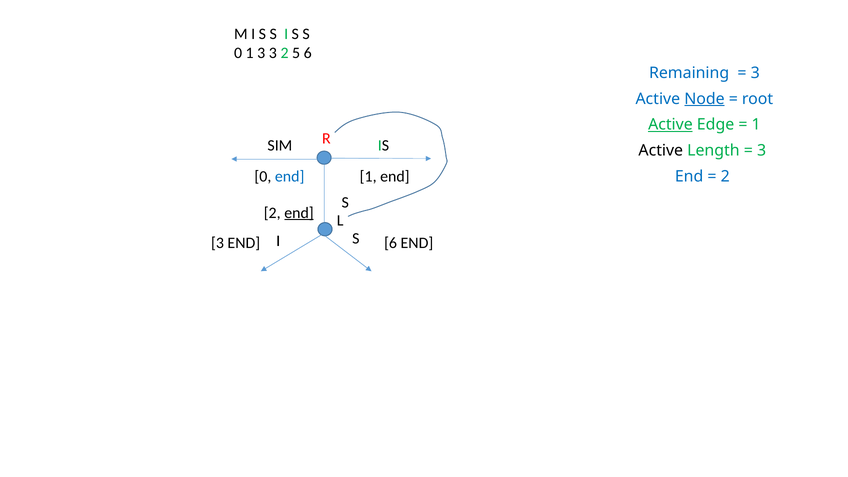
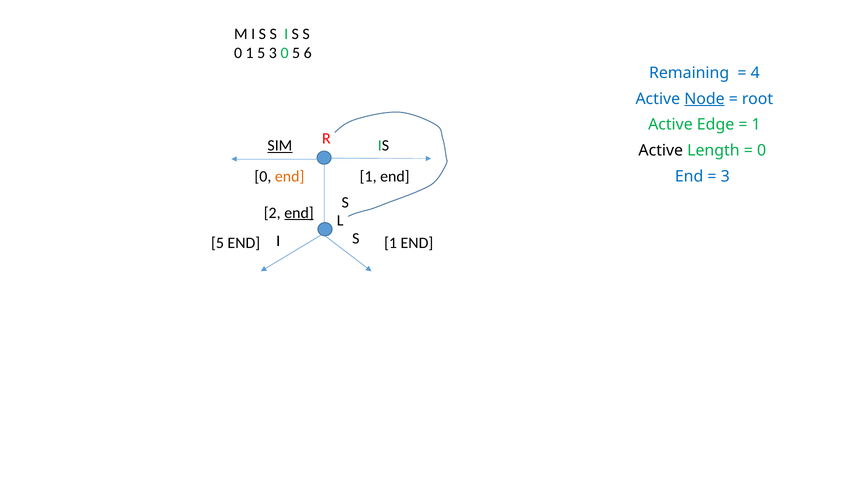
1 3: 3 -> 5 (261, 53)
3 2: 2 -> 0 (285, 53)
3: 3 -> 4 (755, 73)
Active underline: present -> none (670, 125)
SIM underline: none -> present (280, 146)
3: 3 -> 0 (762, 151)
end colour: blue -> orange (290, 176)
2: 2 -> 3 (725, 176)
6: 6 -> 1 (391, 243)
3: 3 -> 5 (217, 243)
